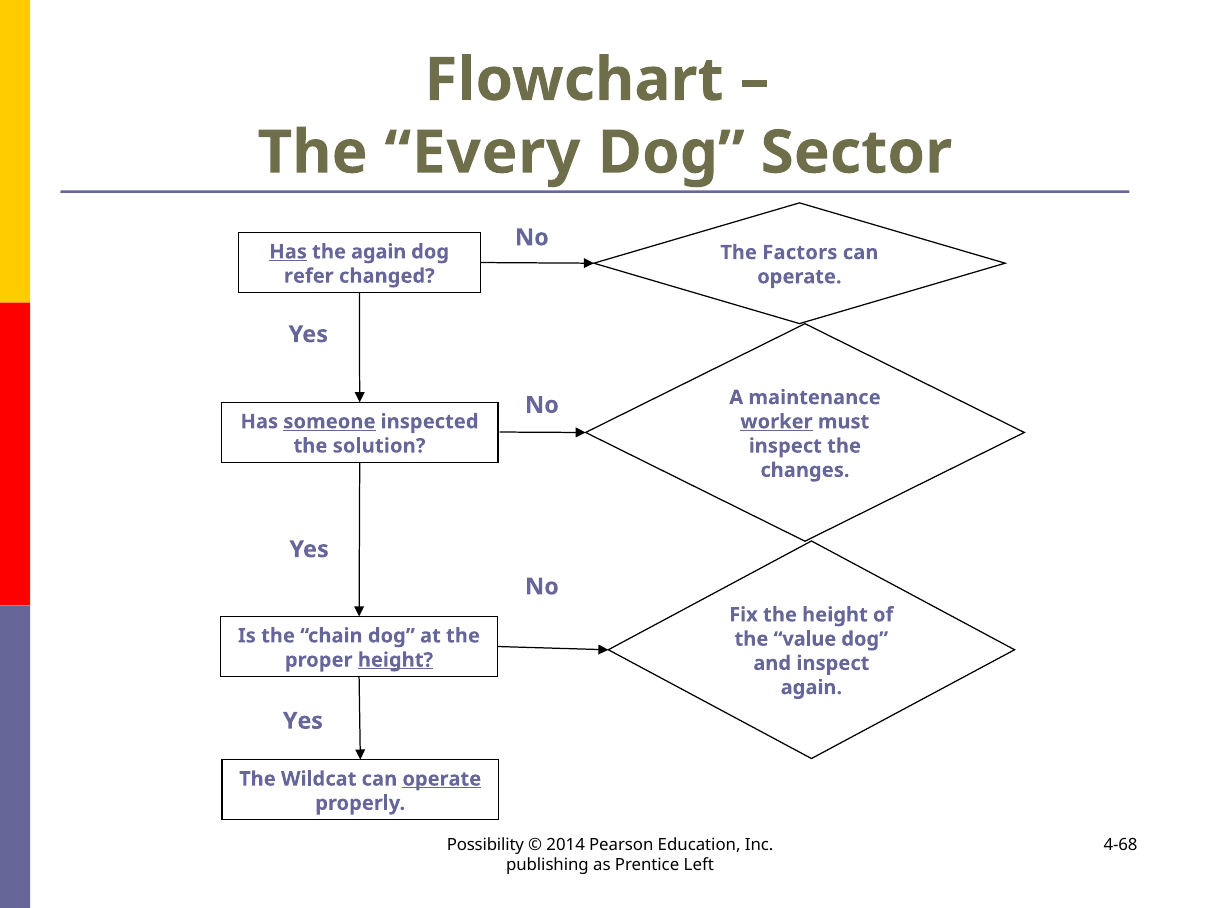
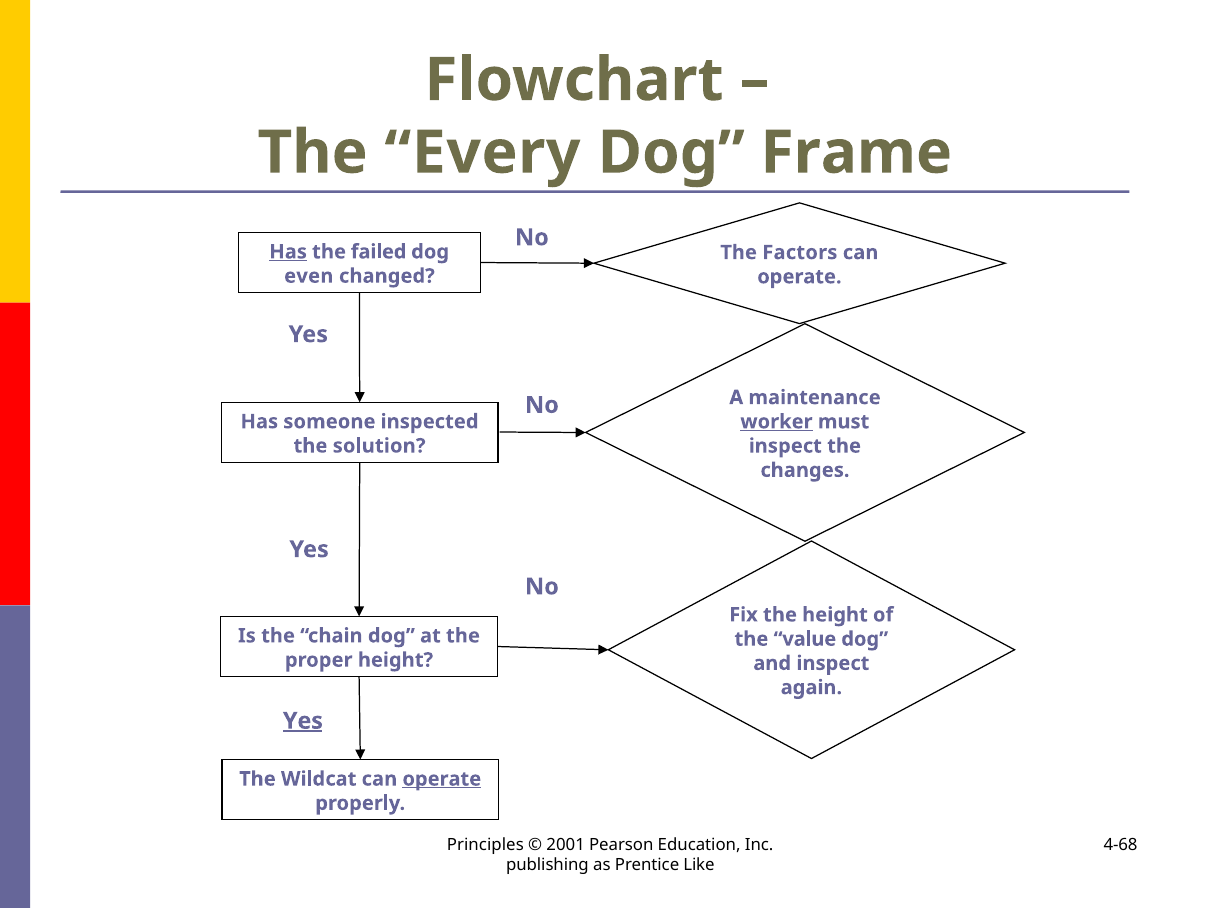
Sector: Sector -> Frame (856, 153)
the again: again -> failed (379, 252)
refer: refer -> even (309, 276)
someone underline: present -> none (329, 421)
height underline: present -> none (395, 660)
Yes underline: none -> present (303, 721)
Possibility: Possibility -> Principles (485, 844)
2014: 2014 -> 2001 (566, 844)
Left: Left -> Like (699, 864)
